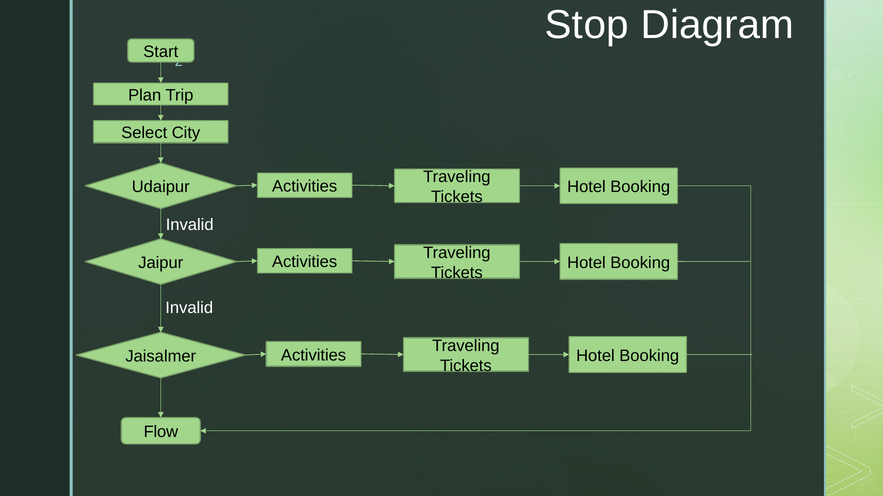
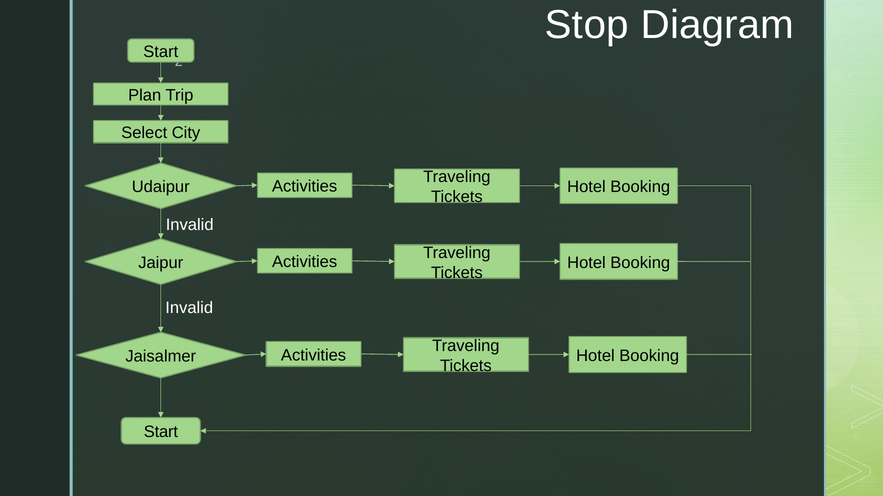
Flow: Flow -> Start (161, 433)
